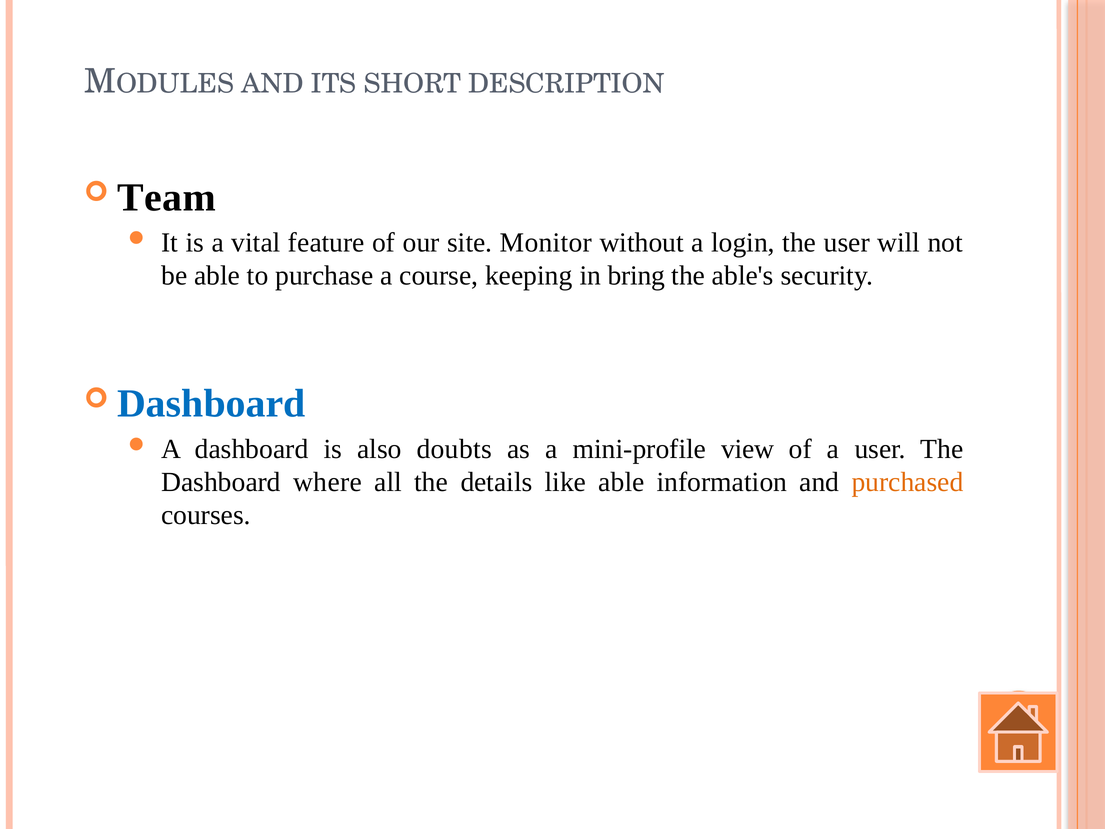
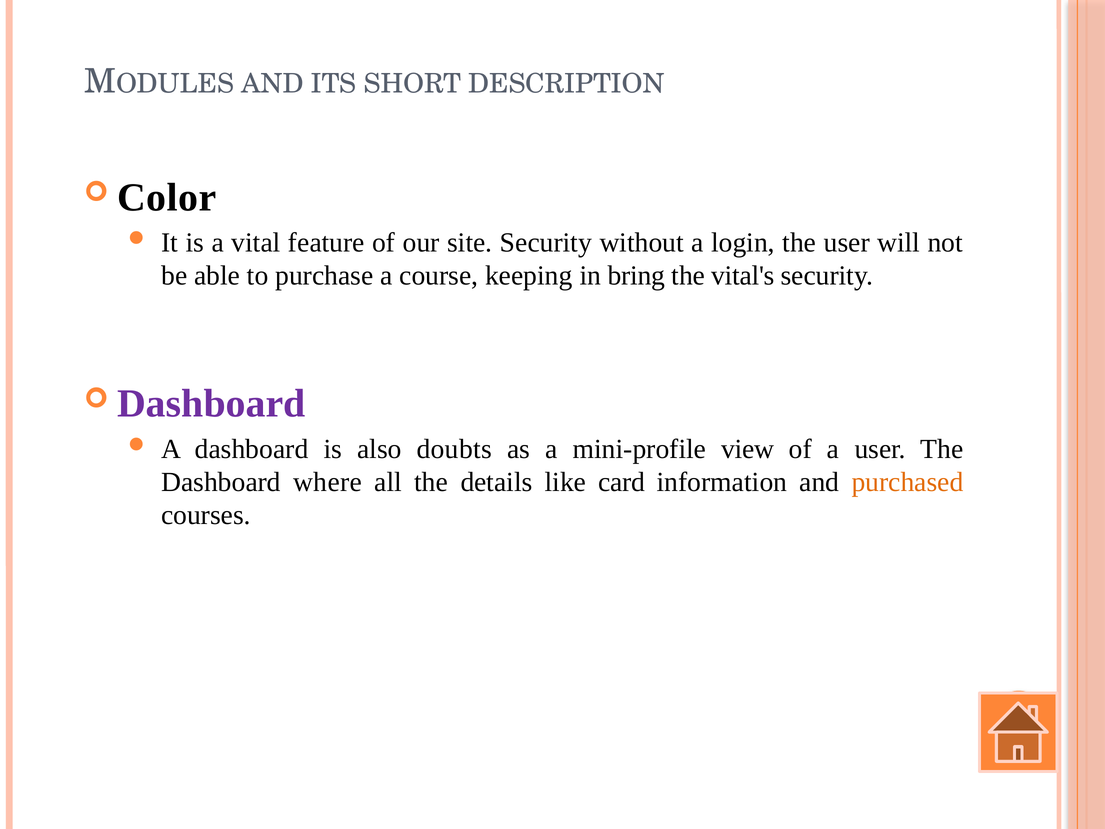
Team: Team -> Color (167, 197)
site Monitor: Monitor -> Security (546, 243)
able's: able's -> vital's (743, 276)
Dashboard colour: blue -> purple (211, 404)
like able: able -> card (622, 482)
